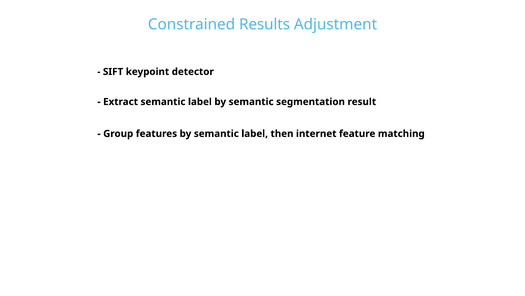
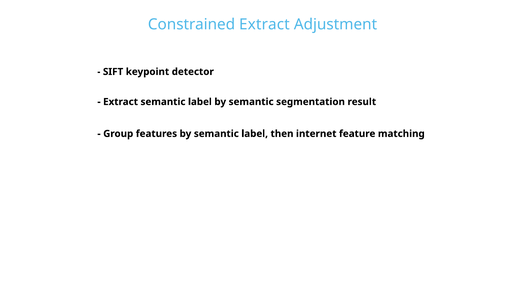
Constrained Results: Results -> Extract (264, 24)
